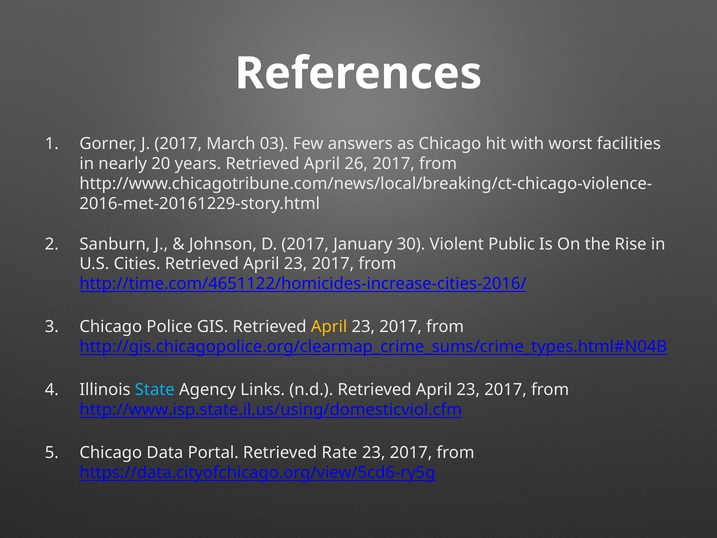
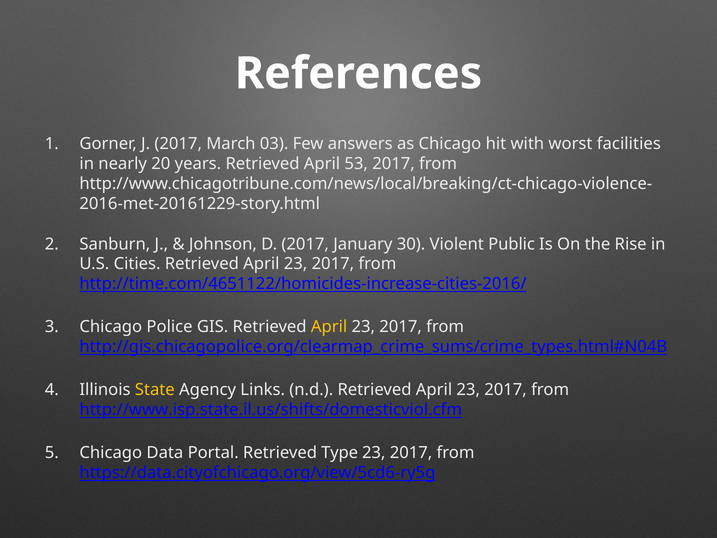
26: 26 -> 53 (356, 164)
State colour: light blue -> yellow (155, 390)
http://www.isp.state.il.us/using/domesticviol.cfm: http://www.isp.state.il.us/using/domesticviol.cfm -> http://www.isp.state.il.us/shifts/domesticviol.cfm (271, 410)
Rate: Rate -> Type (340, 453)
